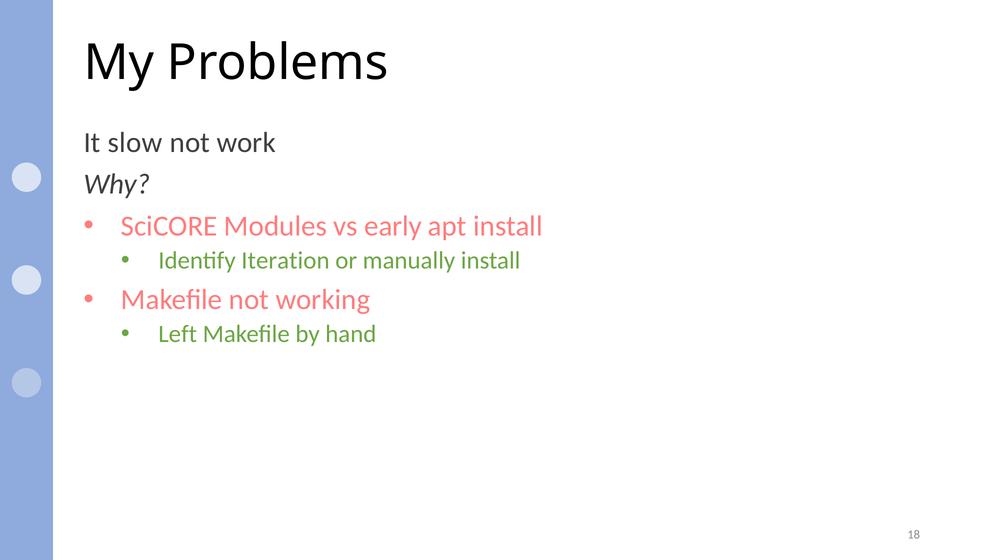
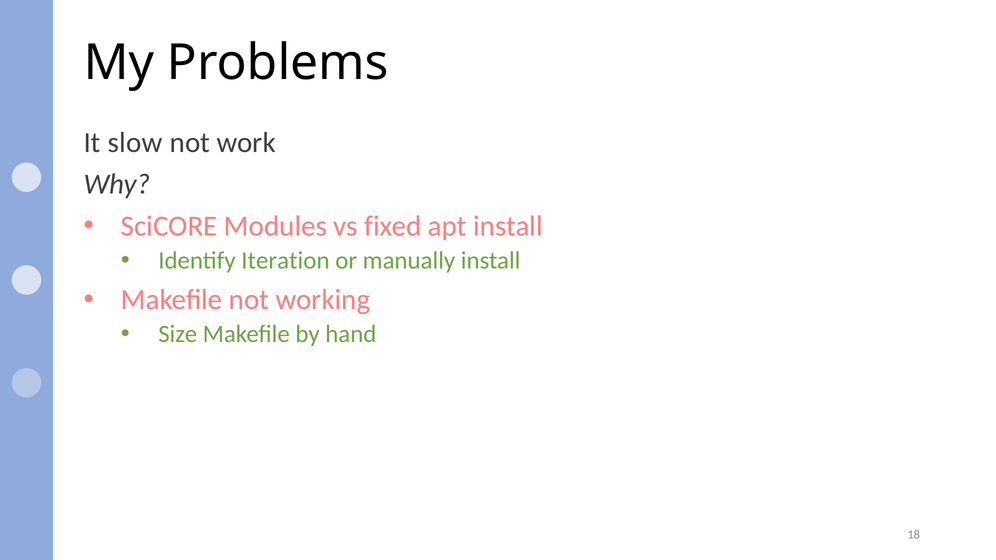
early: early -> fixed (393, 226)
Left: Left -> Size (178, 334)
